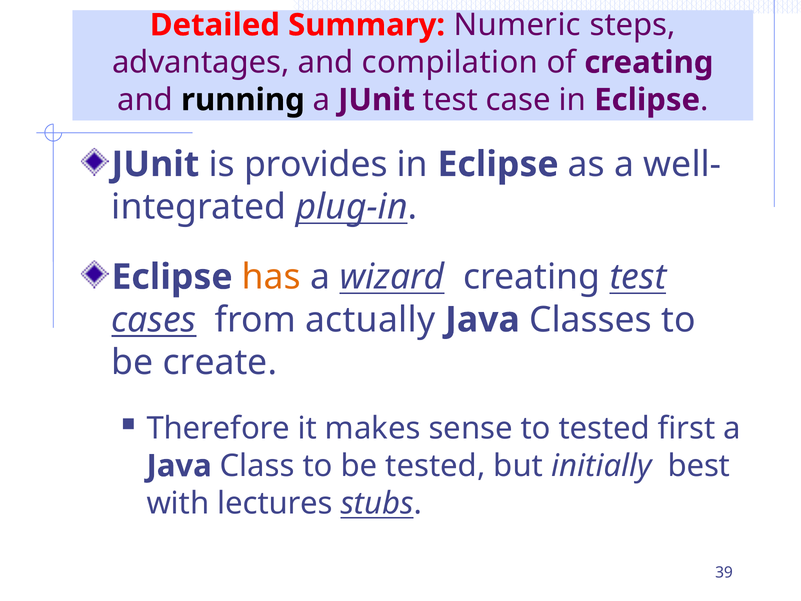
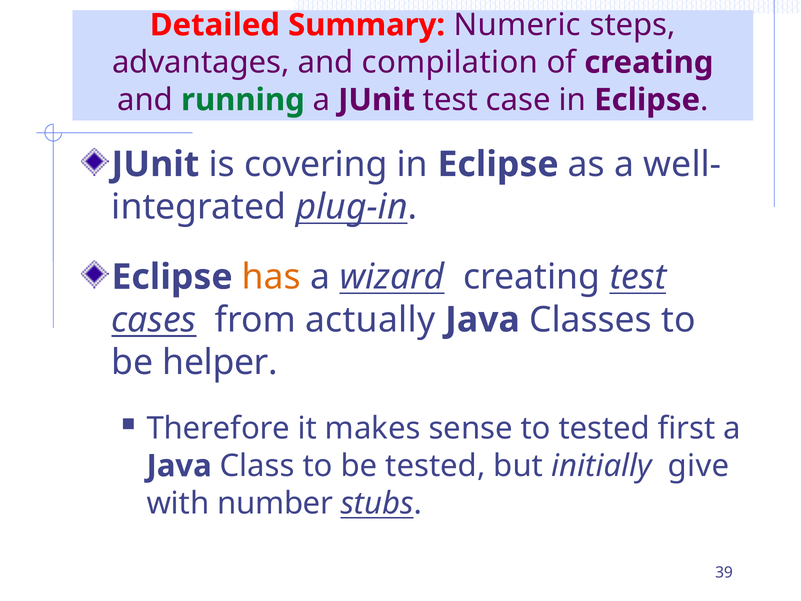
running colour: black -> green (243, 100)
provides: provides -> covering (316, 164)
create: create -> helper (220, 362)
best: best -> give (699, 466)
lectures: lectures -> number (275, 503)
